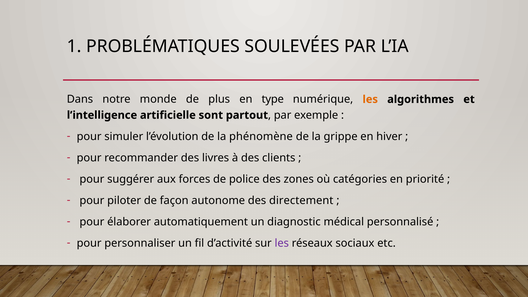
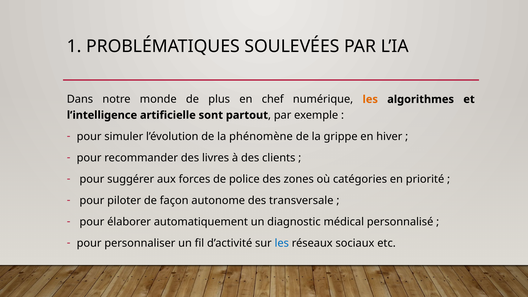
type: type -> chef (273, 99)
directement: directement -> transversale (301, 201)
les colour: purple -> blue (282, 243)
